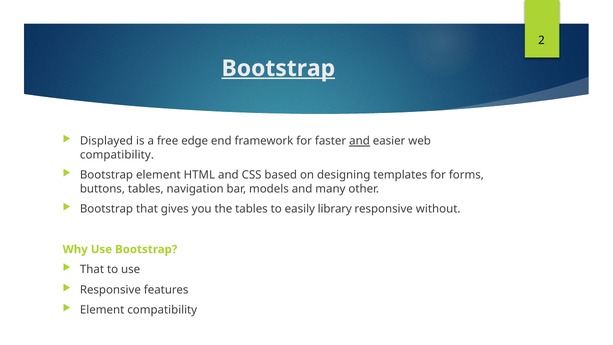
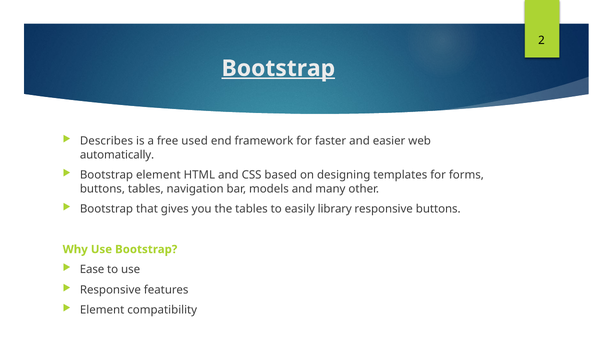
Displayed: Displayed -> Describes (106, 141)
edge: edge -> used (195, 141)
and underline: present -> none (360, 141)
compatibility: compatibility -> automatically (117, 155)
responsive without: without -> buttons (438, 209)
That: That -> Ease (92, 269)
